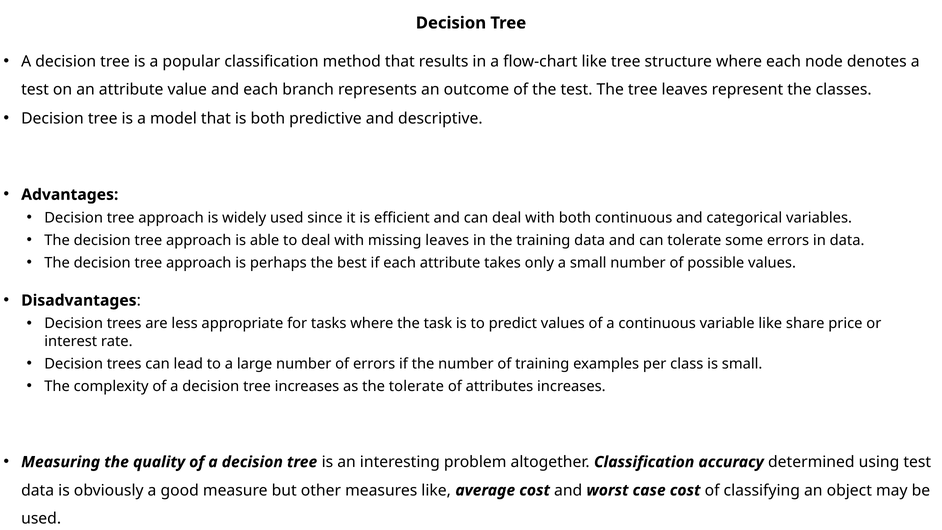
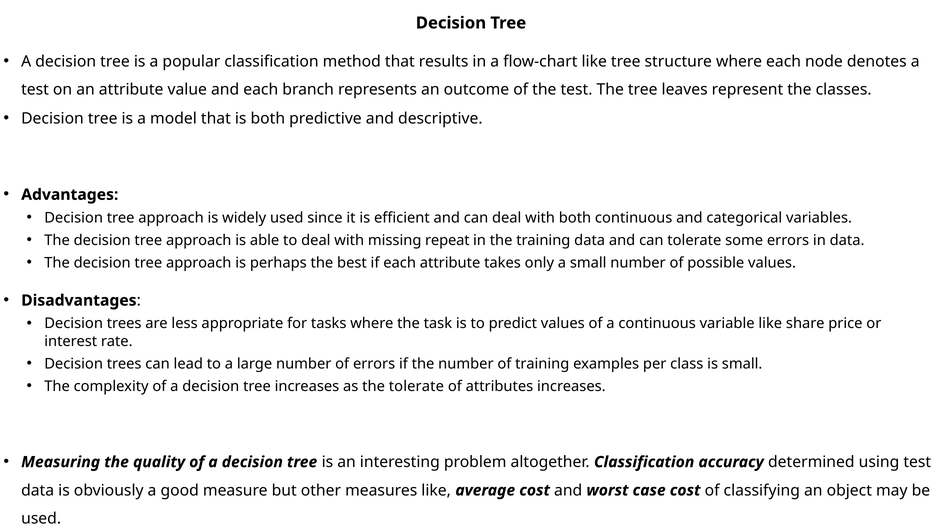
missing leaves: leaves -> repeat (447, 240)
